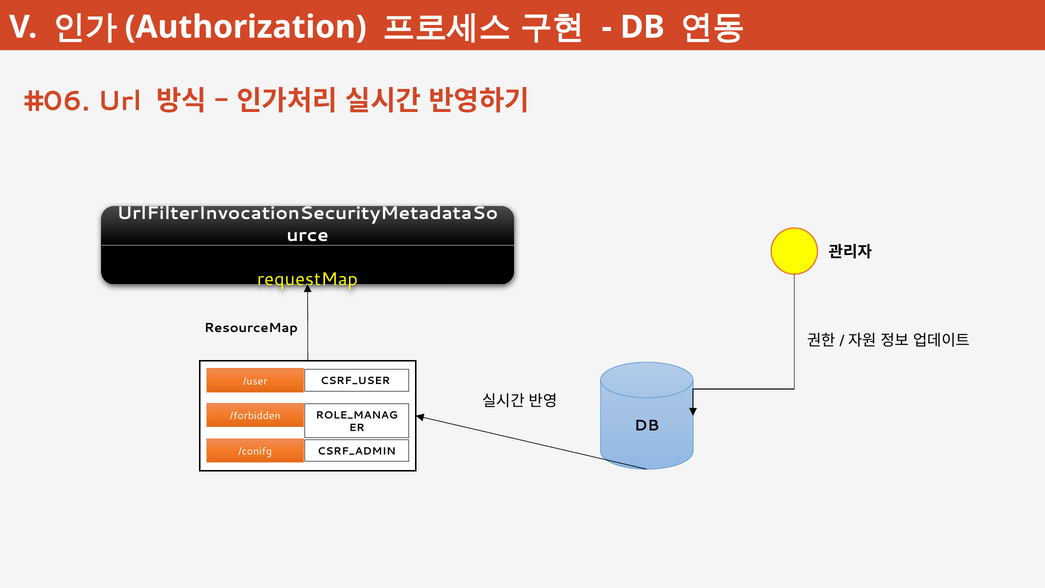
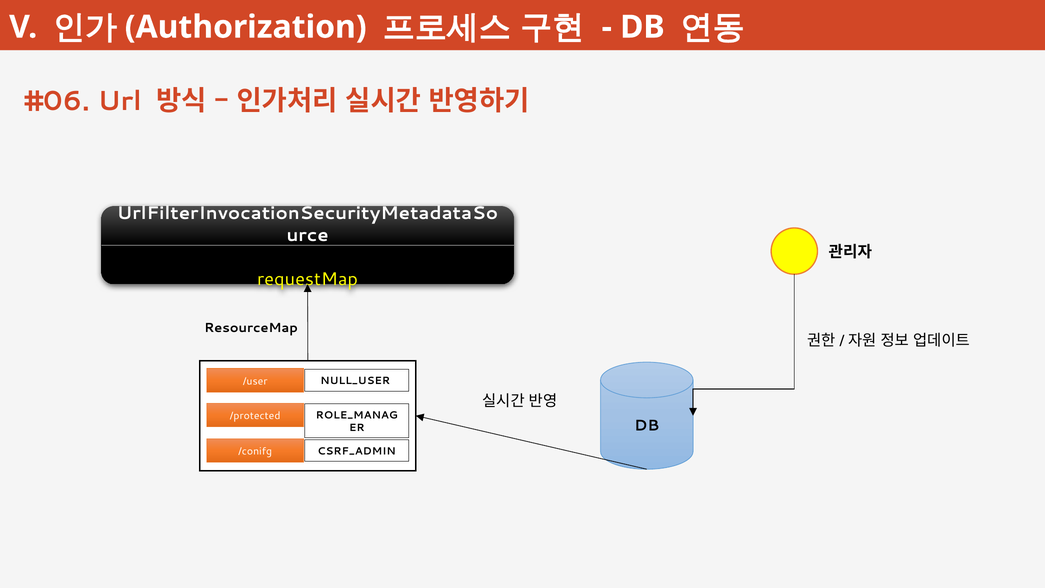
CSRF_USER: CSRF_USER -> NULL_USER (355, 381)
/forbidden: /forbidden -> /protected (255, 416)
